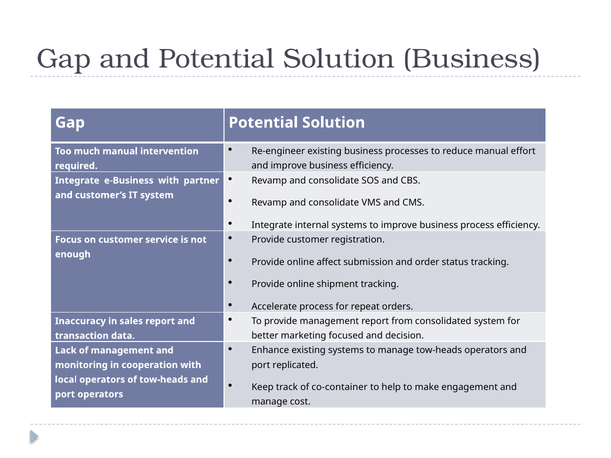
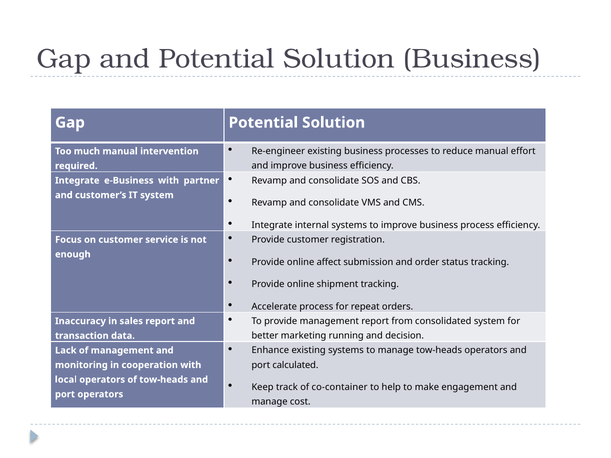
focused: focused -> running (346, 336)
replicated: replicated -> calculated (295, 365)
